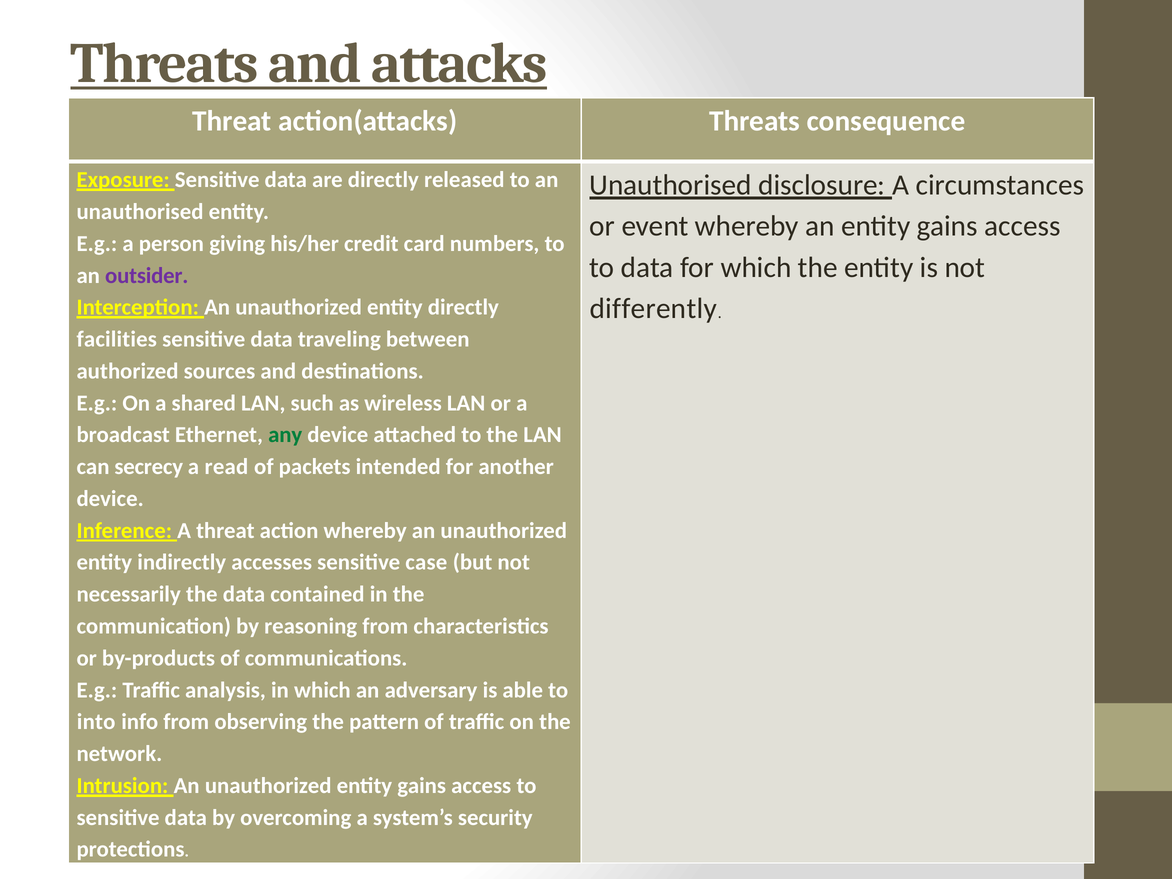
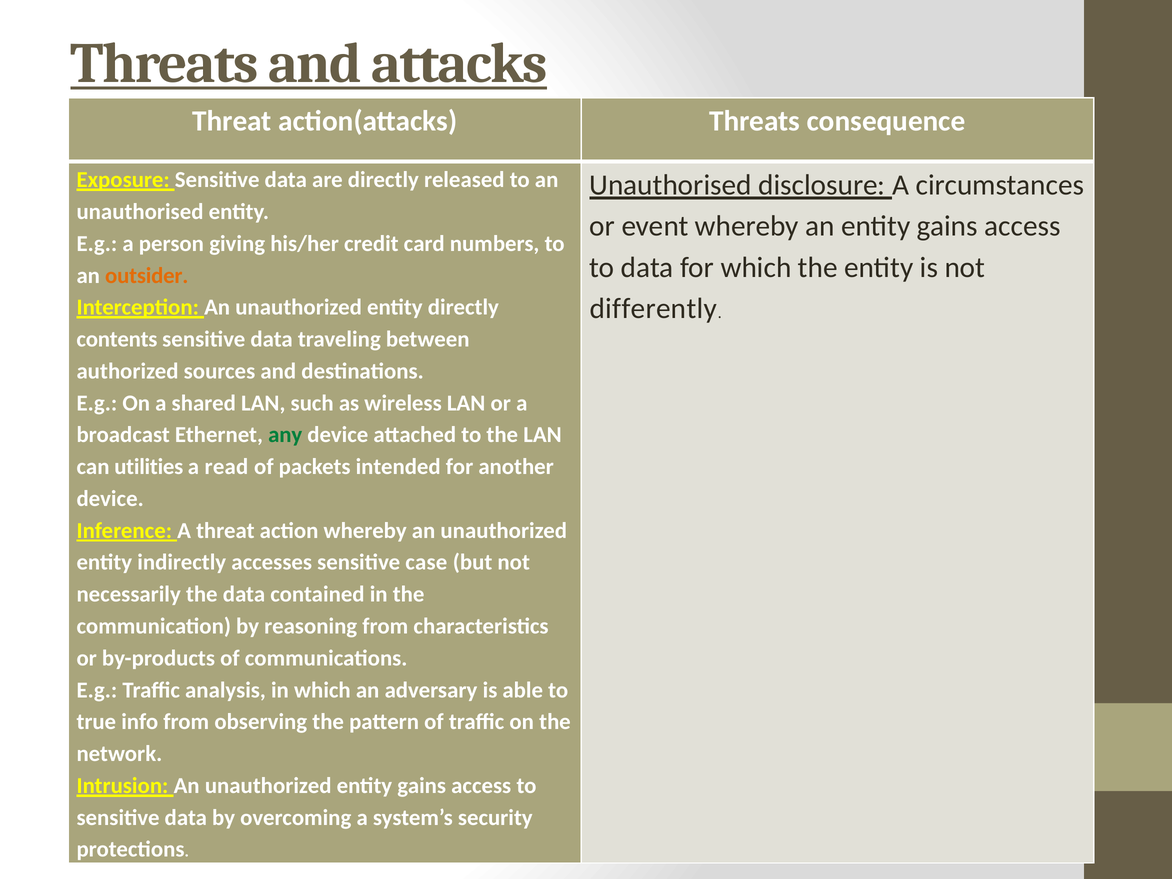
outsider colour: purple -> orange (147, 276)
facilities: facilities -> contents (117, 339)
secrecy: secrecy -> utilities (149, 467)
into: into -> true (96, 722)
